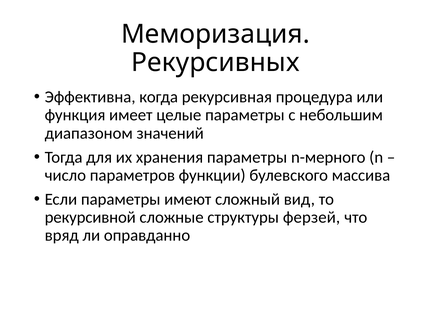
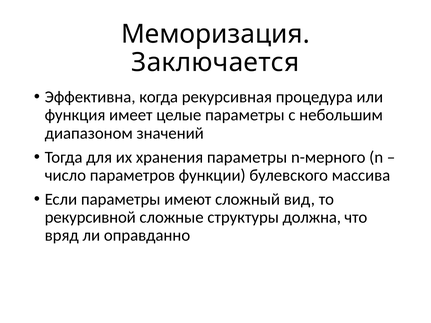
Рекурсивных: Рекурсивных -> Заключается (215, 62)
ферзей: ферзей -> должна (312, 218)
